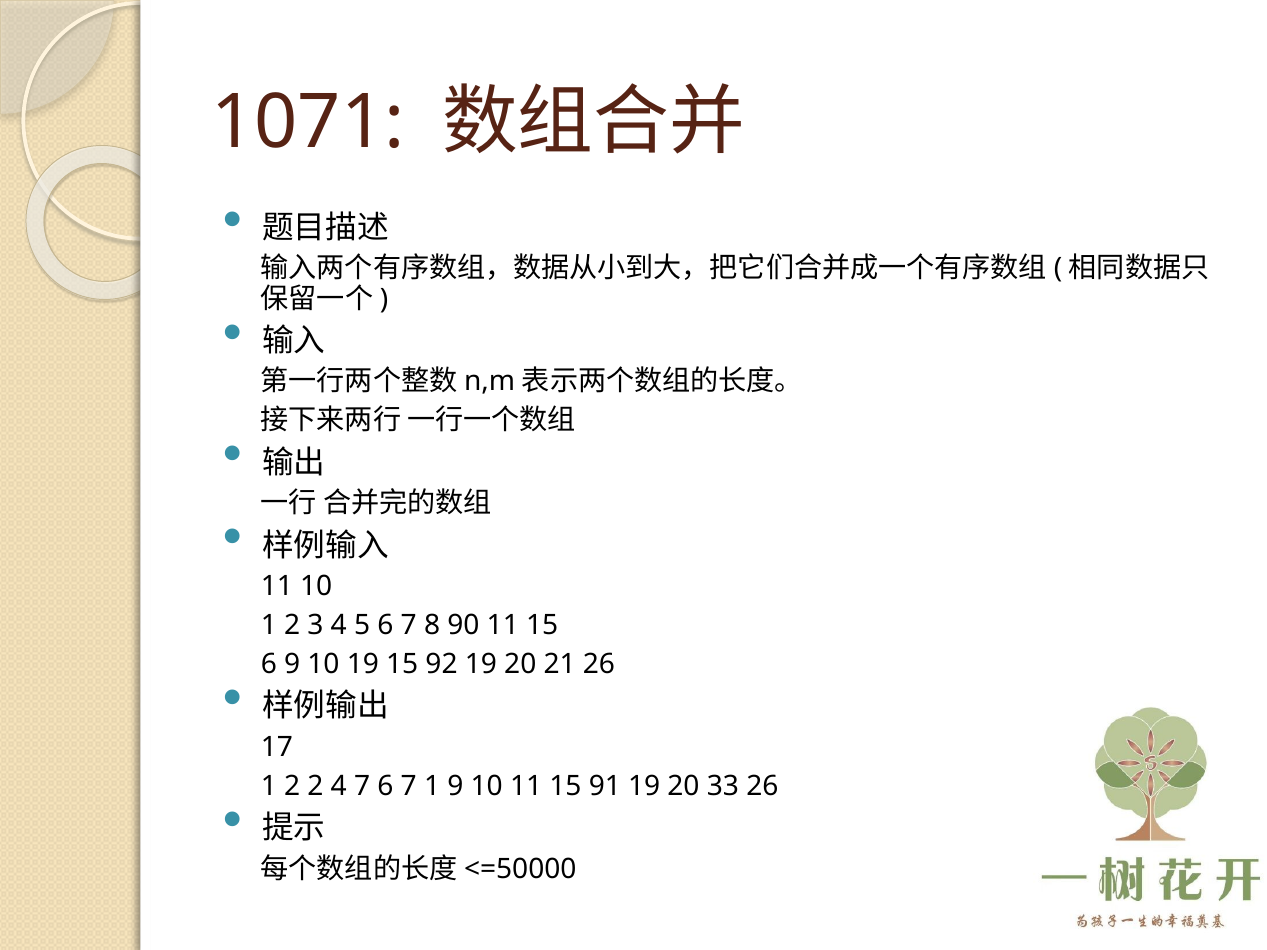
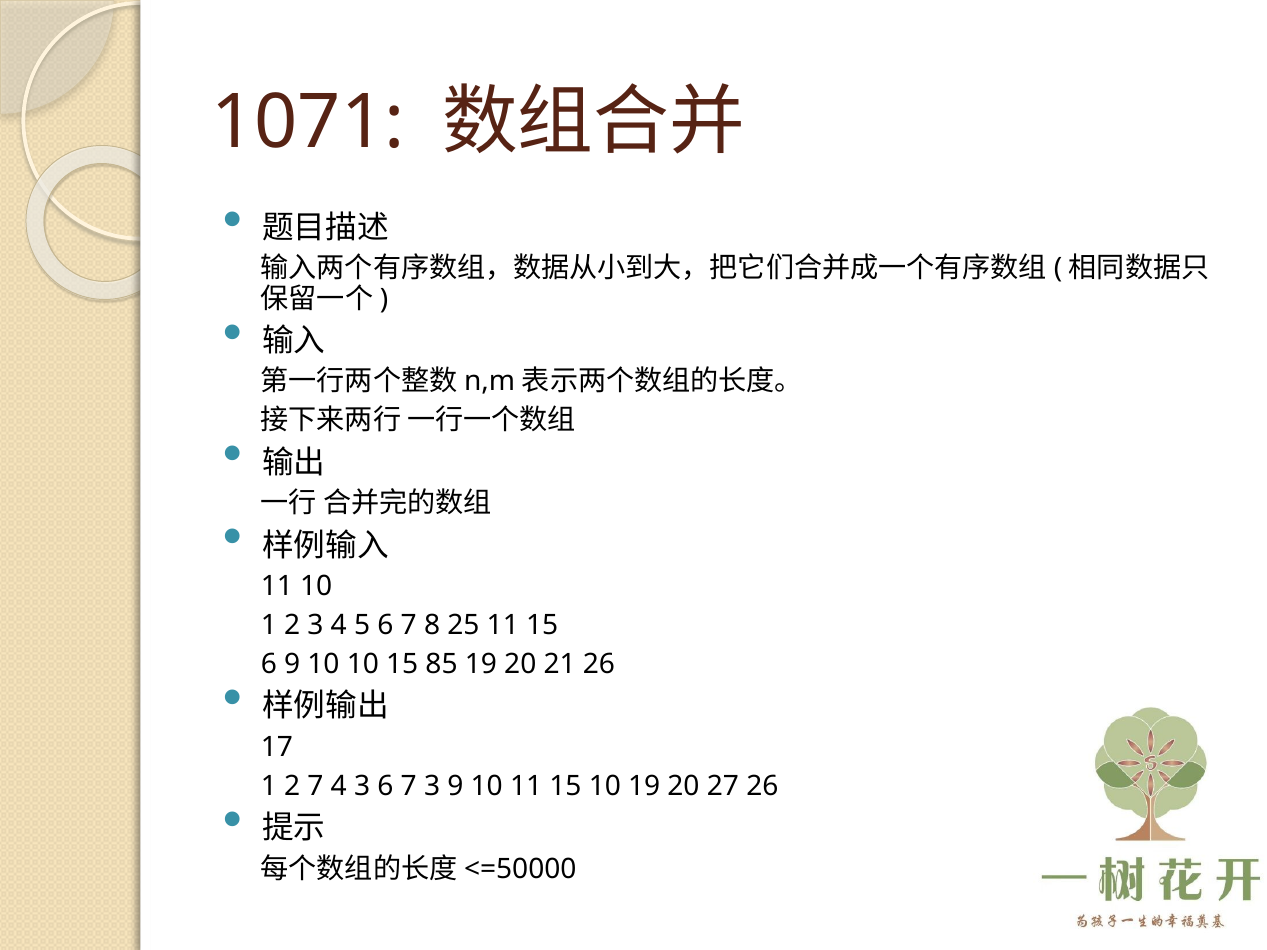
90: 90 -> 25 (464, 625)
10 19: 19 -> 10 (363, 664)
92: 92 -> 85 (442, 664)
2 2: 2 -> 7 (315, 786)
4 7: 7 -> 3 (362, 786)
7 1: 1 -> 3 (432, 786)
15 91: 91 -> 10 (605, 786)
33: 33 -> 27 (723, 786)
